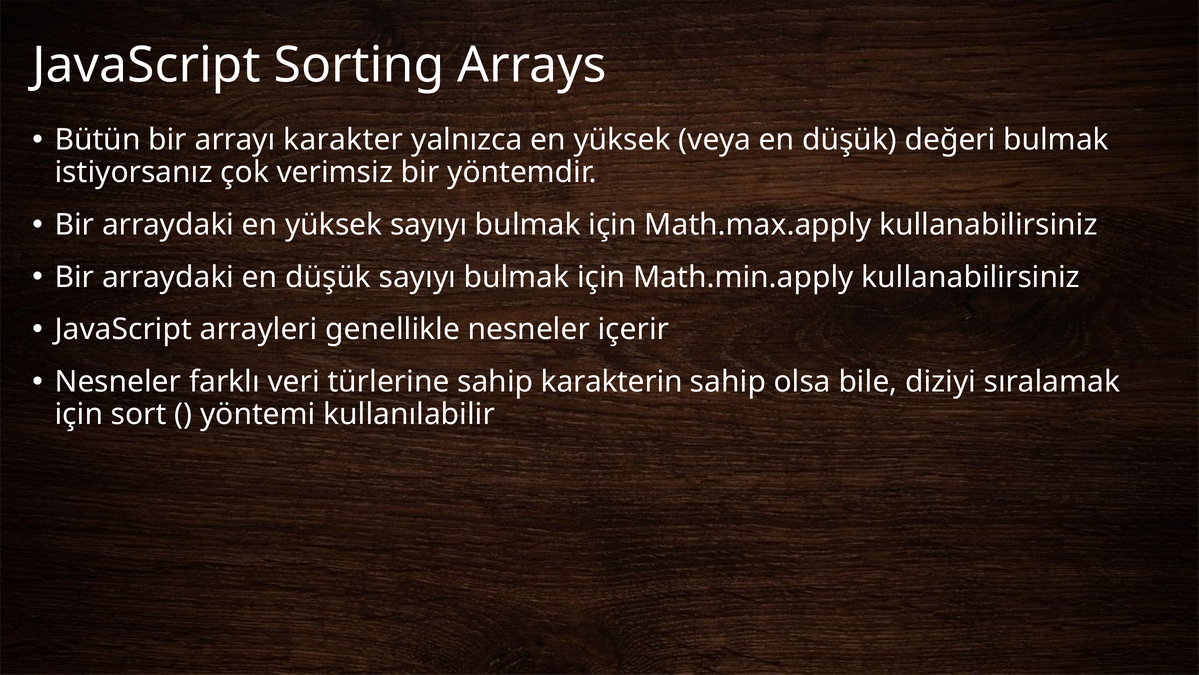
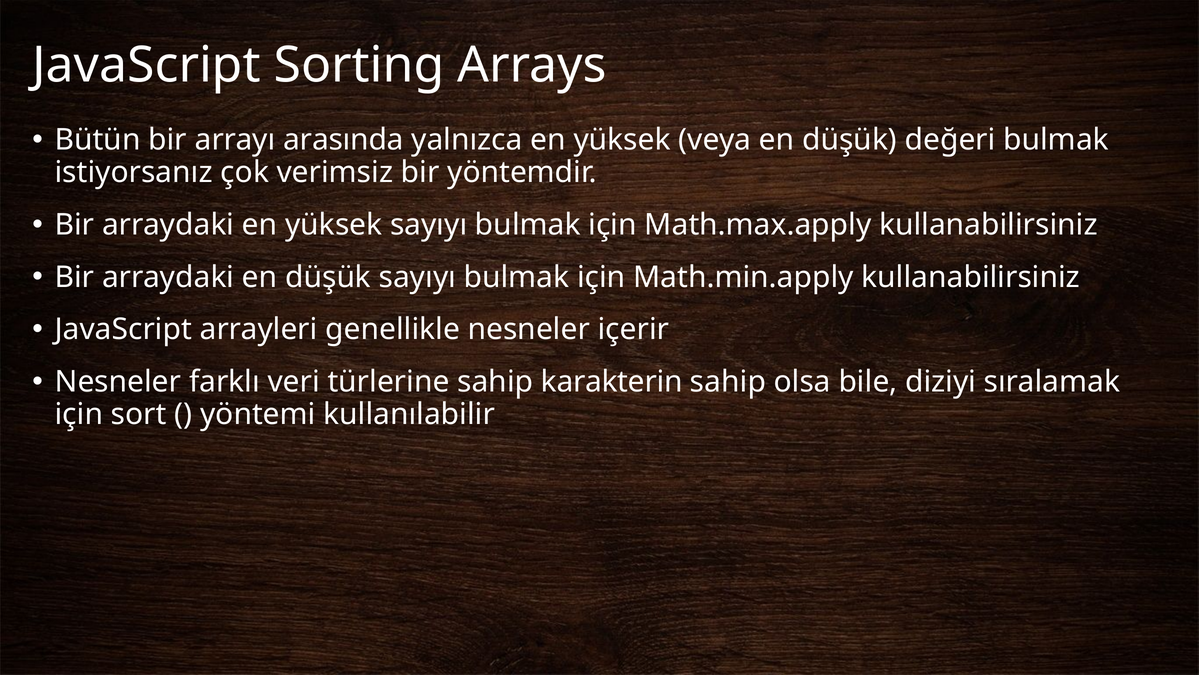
karakter: karakter -> arasında (344, 140)
